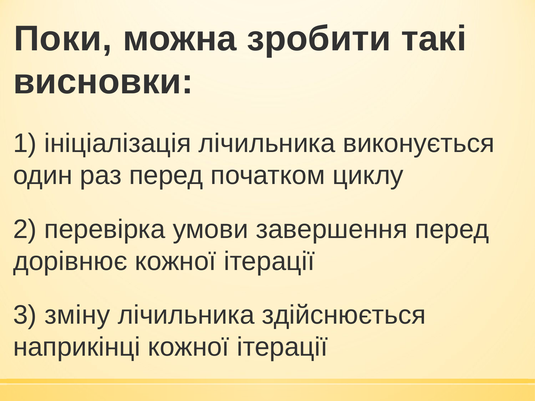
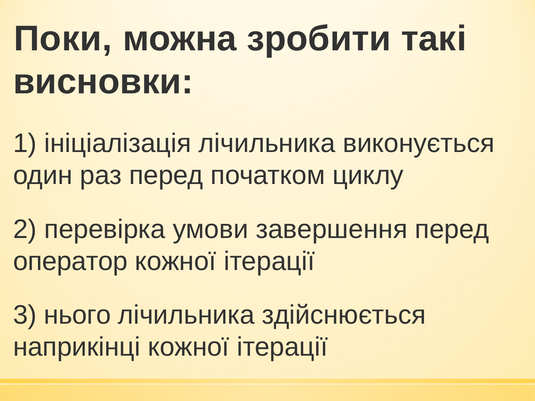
дорівнює: дорівнює -> оператор (70, 261)
зміну: зміну -> нього (77, 315)
